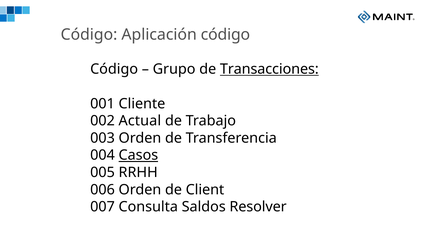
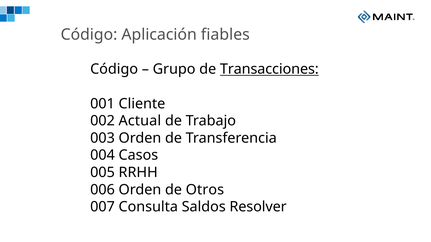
Aplicación código: código -> fiables (225, 35)
Casos underline: present -> none (138, 156)
Client: Client -> Otros (205, 190)
